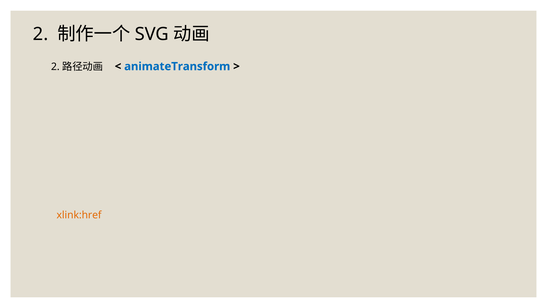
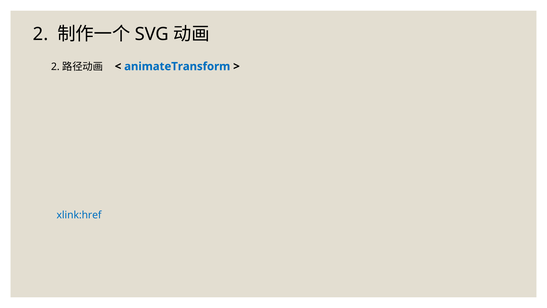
xlink:href colour: orange -> blue (79, 215)
